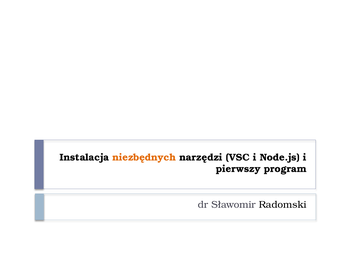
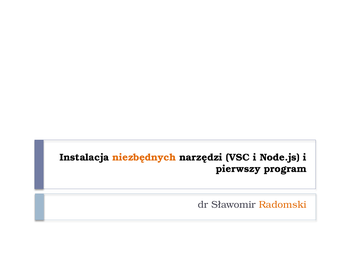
Radomski colour: black -> orange (283, 205)
